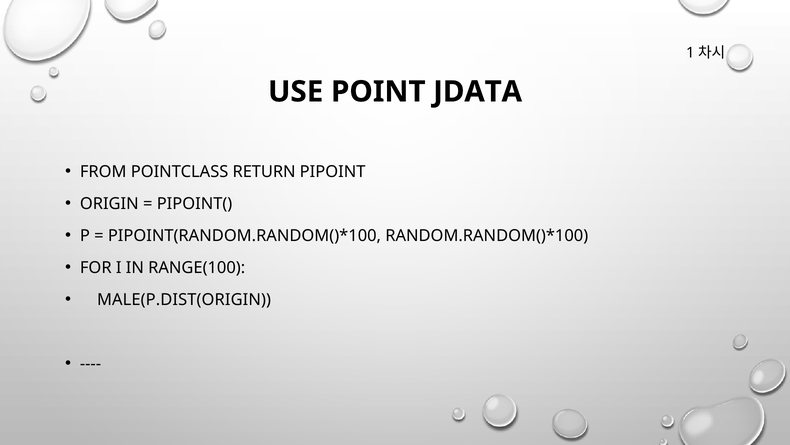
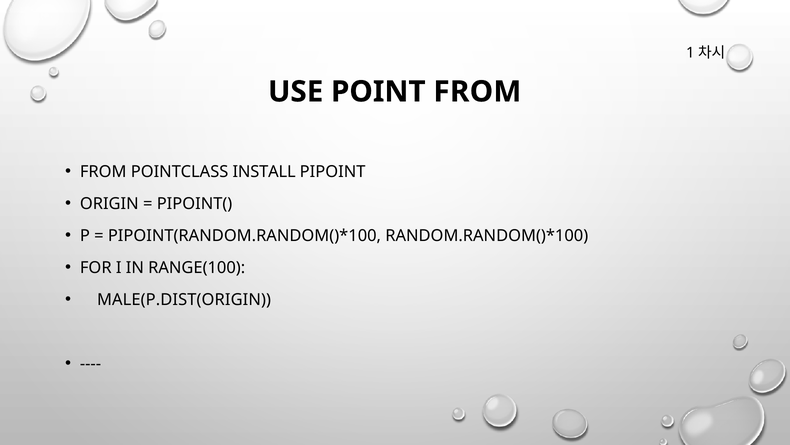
POINT JDATA: JDATA -> FROM (477, 92)
RETURN: RETURN -> INSTALL (264, 171)
